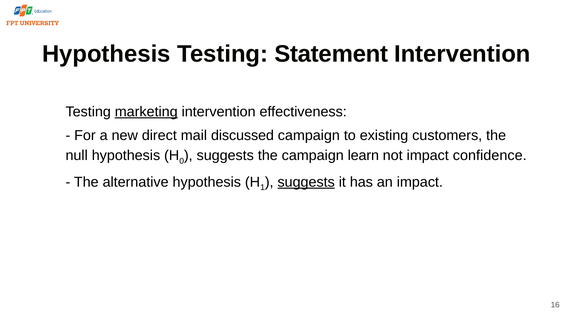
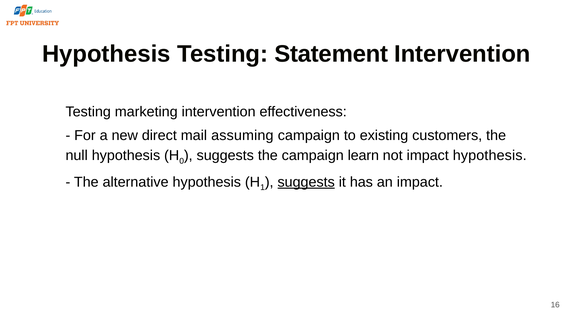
marketing underline: present -> none (146, 112)
discussed: discussed -> assuming (242, 136)
impact confidence: confidence -> hypothesis (490, 156)
